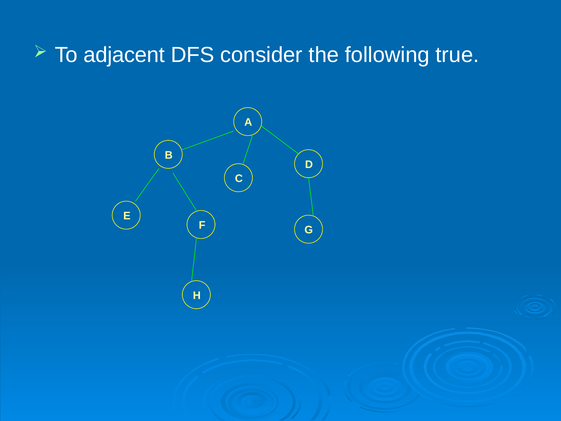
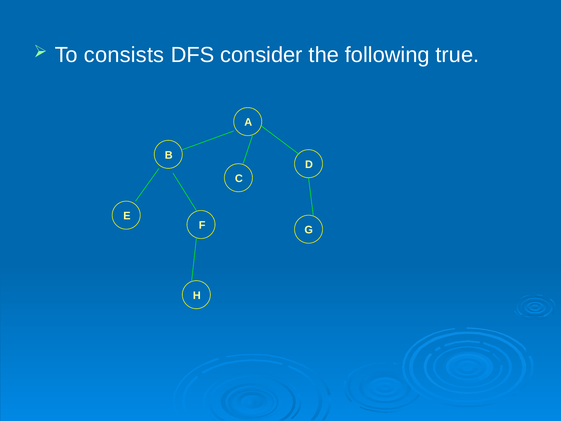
adjacent: adjacent -> consists (124, 55)
